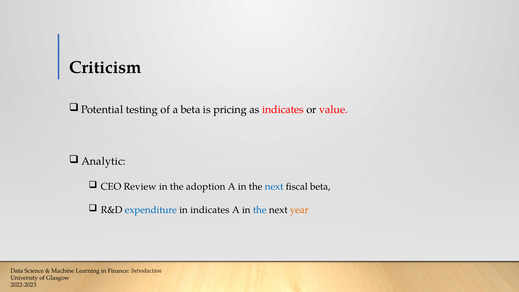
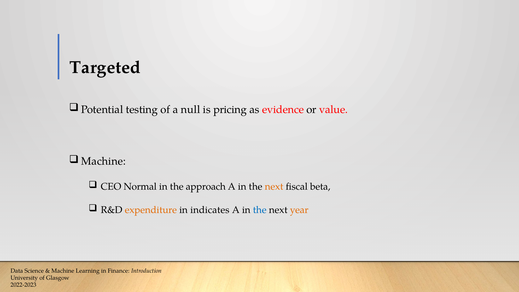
Criticism: Criticism -> Targeted (105, 68)
a beta: beta -> null (190, 109)
as indicates: indicates -> evidence (283, 109)
Analytic: Analytic -> Machine (104, 161)
Review: Review -> Normal (140, 187)
adoption: adoption -> approach (206, 187)
next colour: blue -> orange (274, 187)
expenditure colour: blue -> orange (151, 210)
